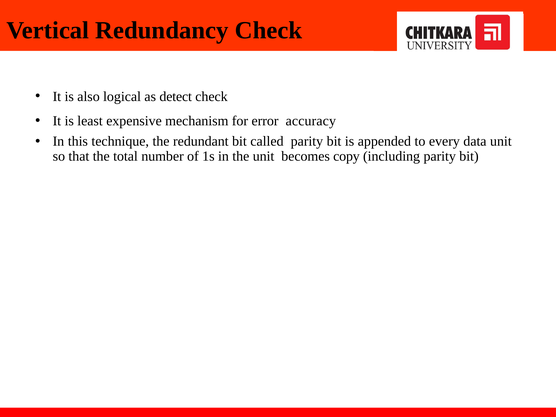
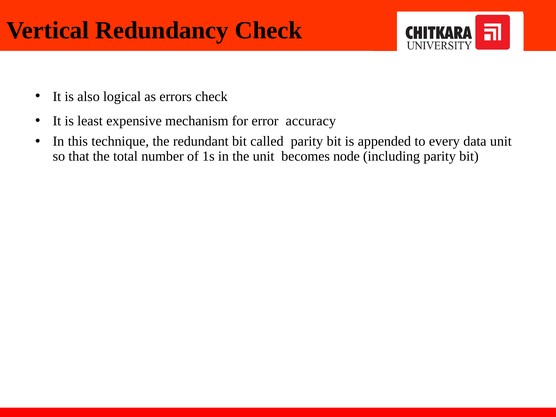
detect: detect -> errors (176, 96)
copy: copy -> node (346, 156)
